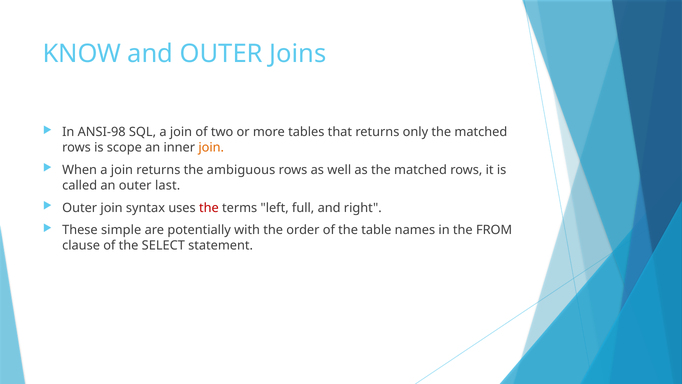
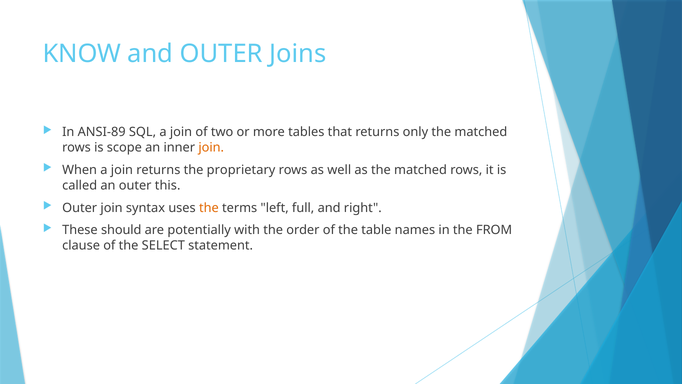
ANSI-98: ANSI-98 -> ANSI-89 (102, 132)
ambiguous: ambiguous -> proprietary (241, 170)
last: last -> this (168, 185)
the colour: red -> orange (209, 208)
simple: simple -> should (121, 230)
